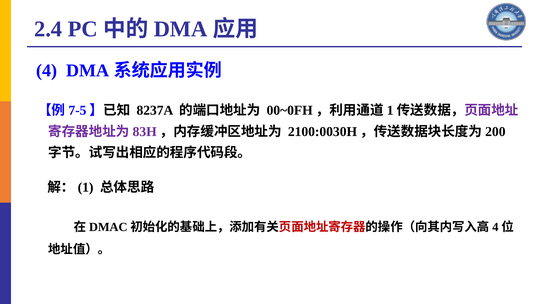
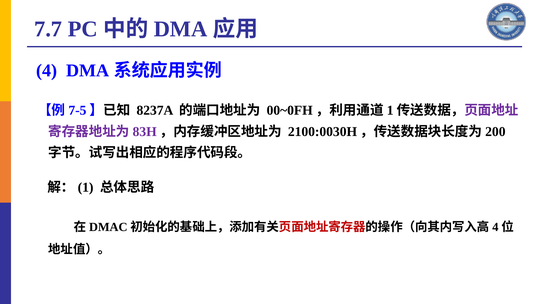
2.4: 2.4 -> 7.7 (48, 29)
